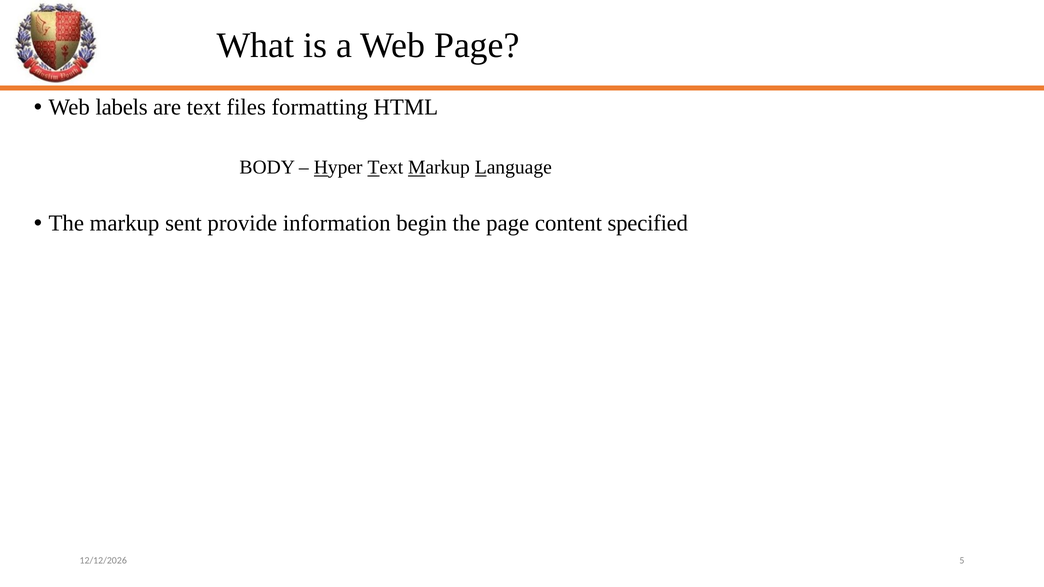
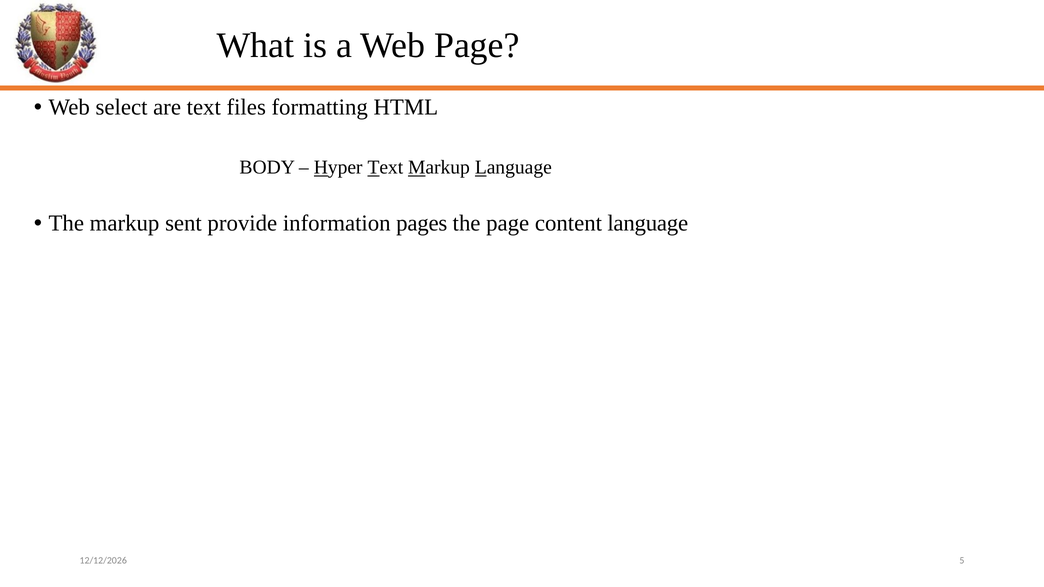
labels: labels -> select (122, 107)
begin: begin -> pages (422, 224)
content specified: specified -> language (648, 224)
